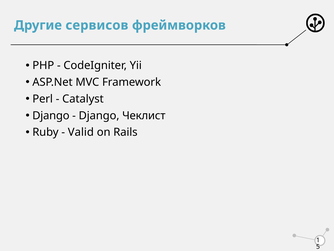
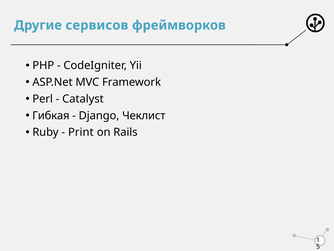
Django: Django -> Гибкая (51, 115)
Valid: Valid -> Print (81, 132)
